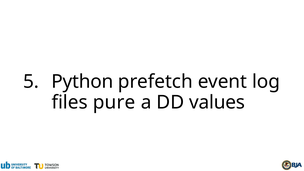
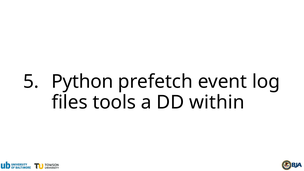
pure: pure -> tools (114, 102)
values: values -> within (217, 102)
